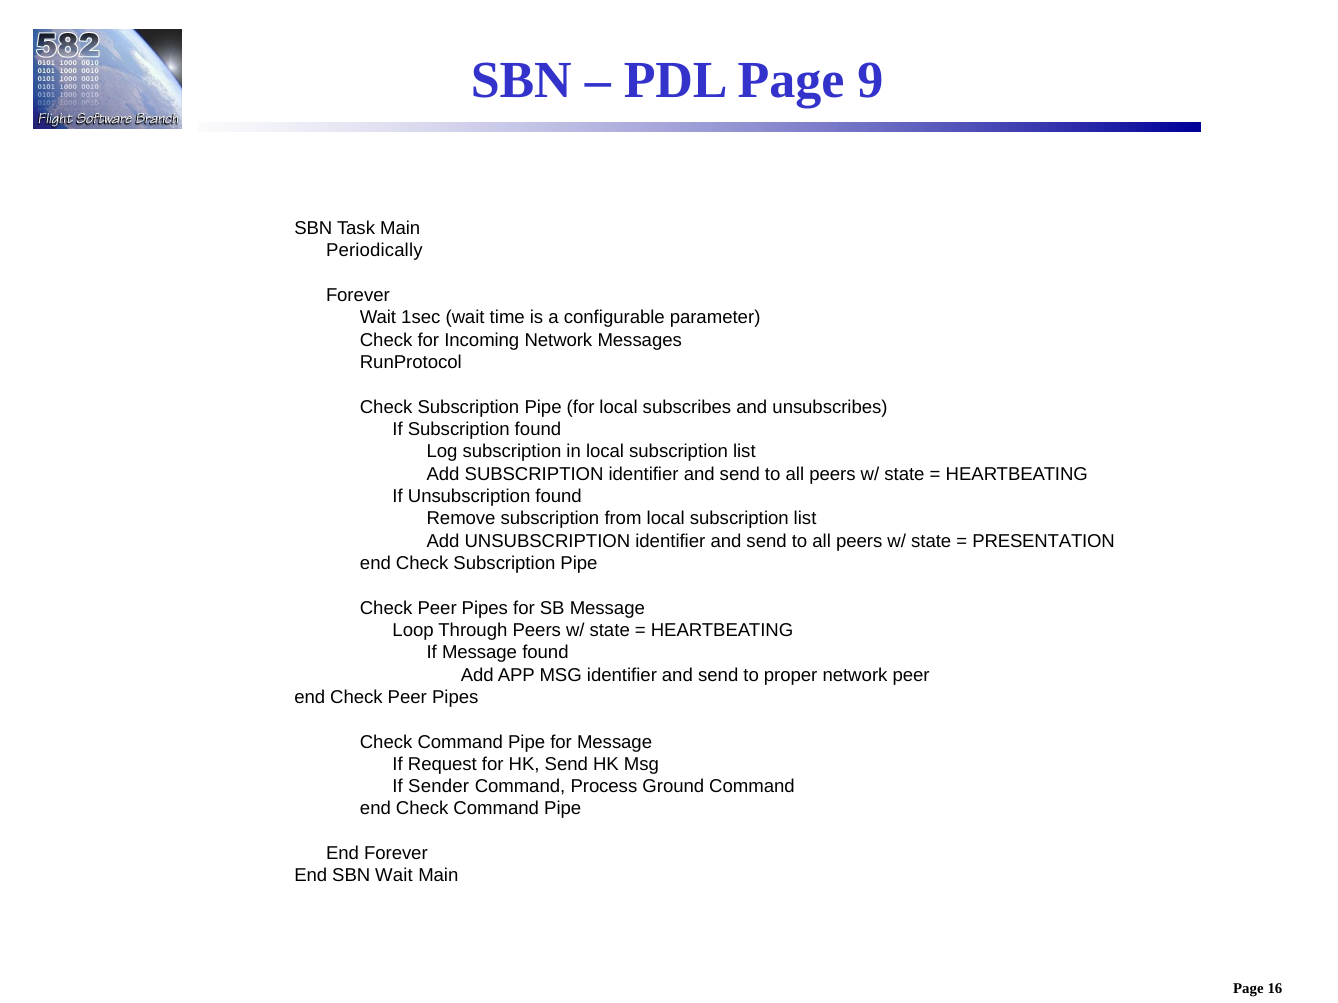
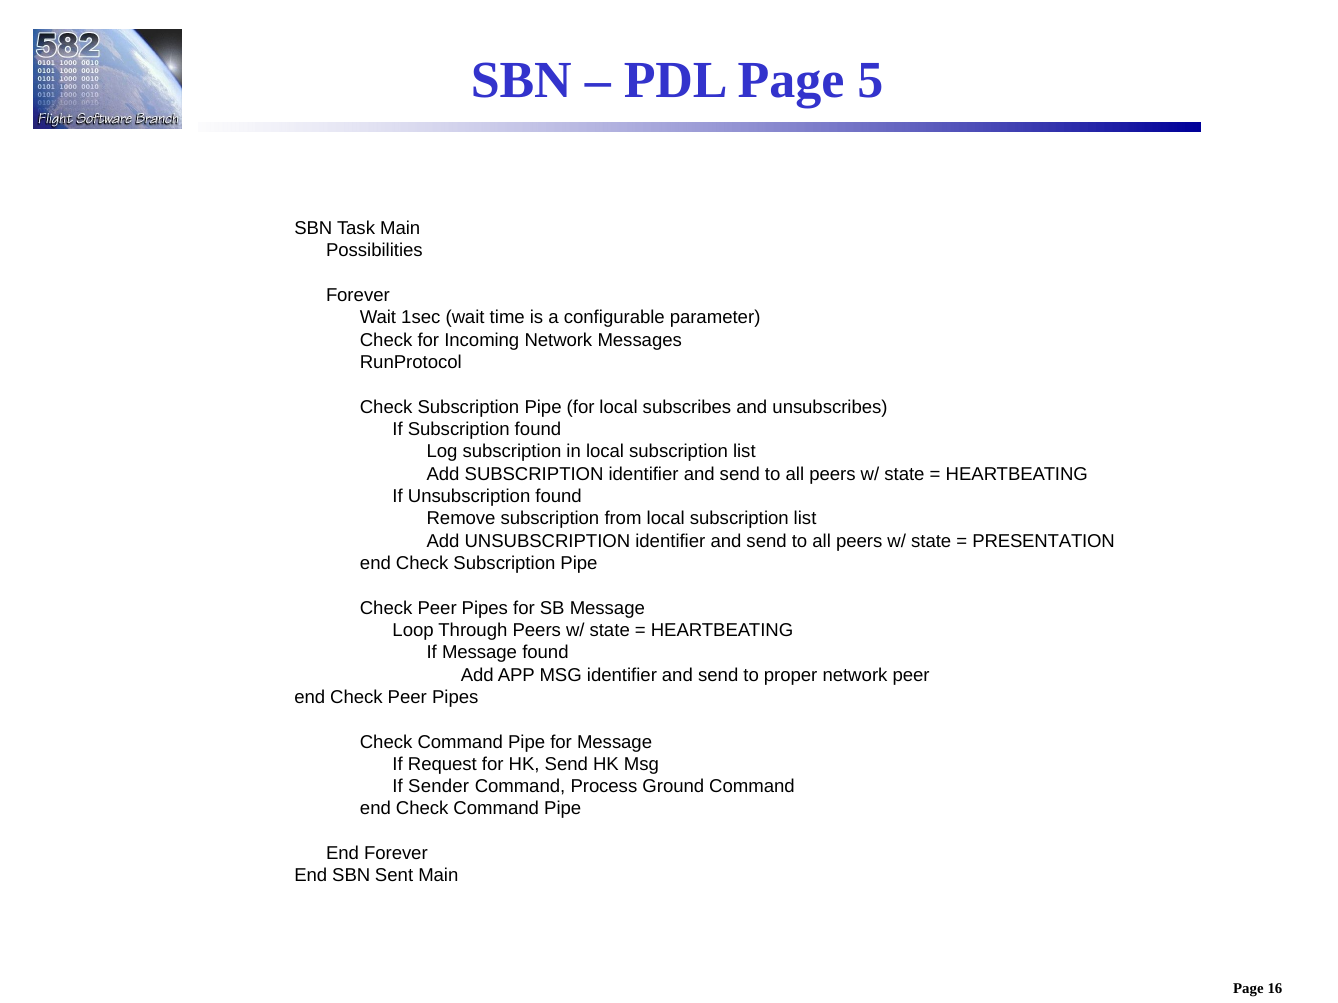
9: 9 -> 5 (870, 80)
Periodically: Periodically -> Possibilities (374, 251)
SBN Wait: Wait -> Sent (394, 876)
